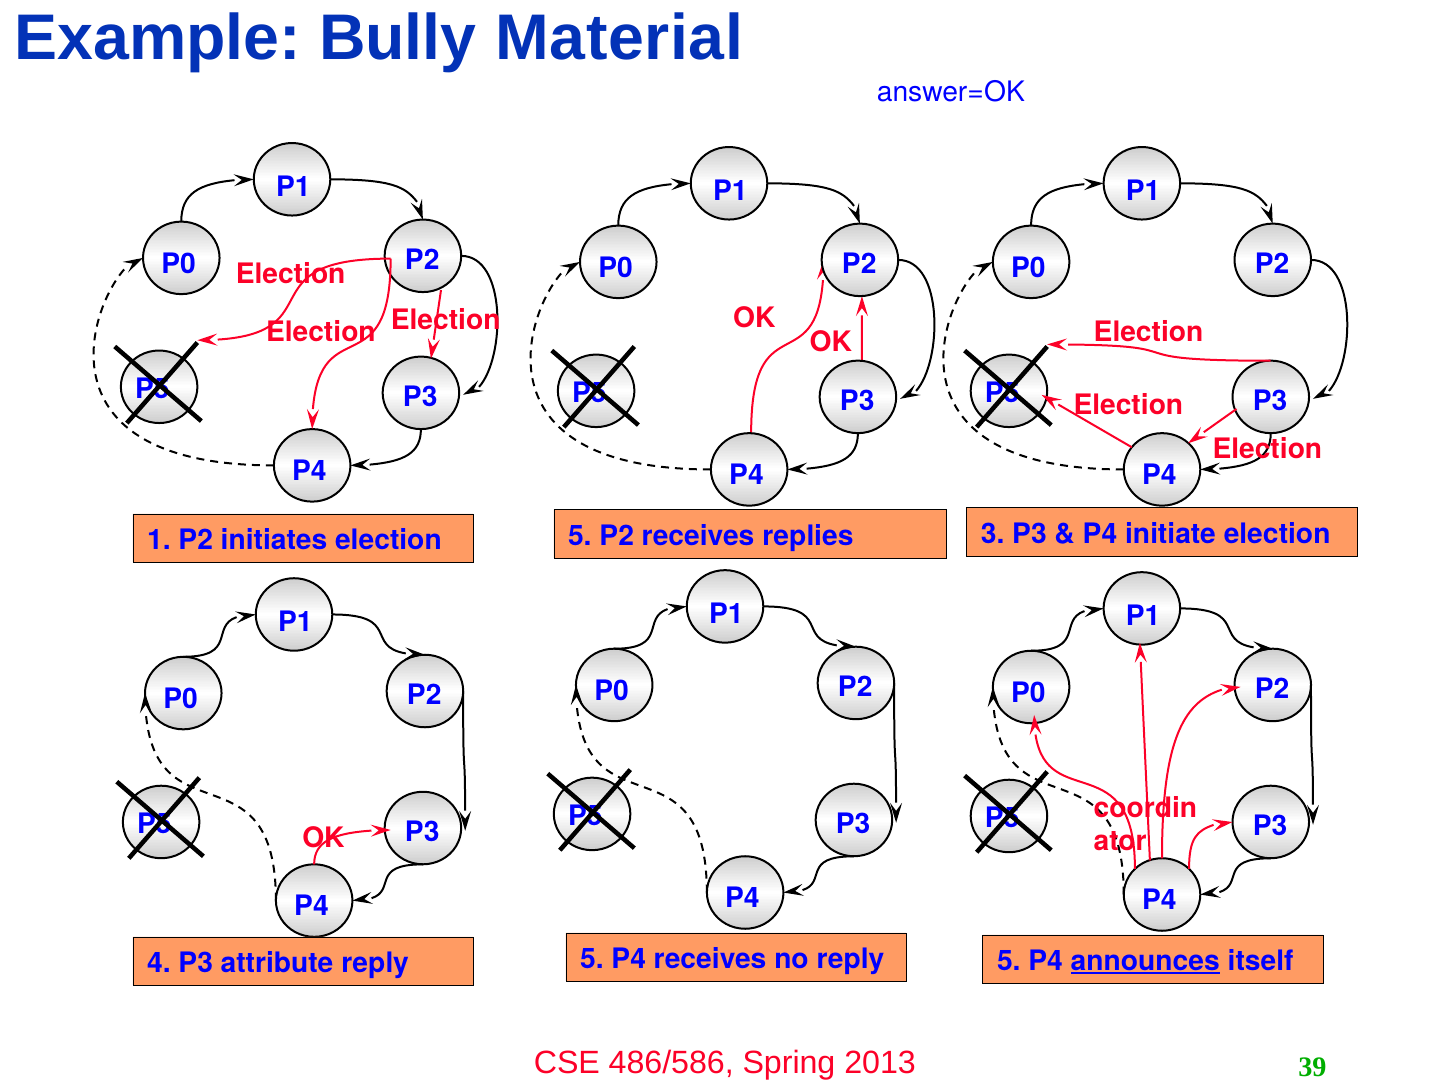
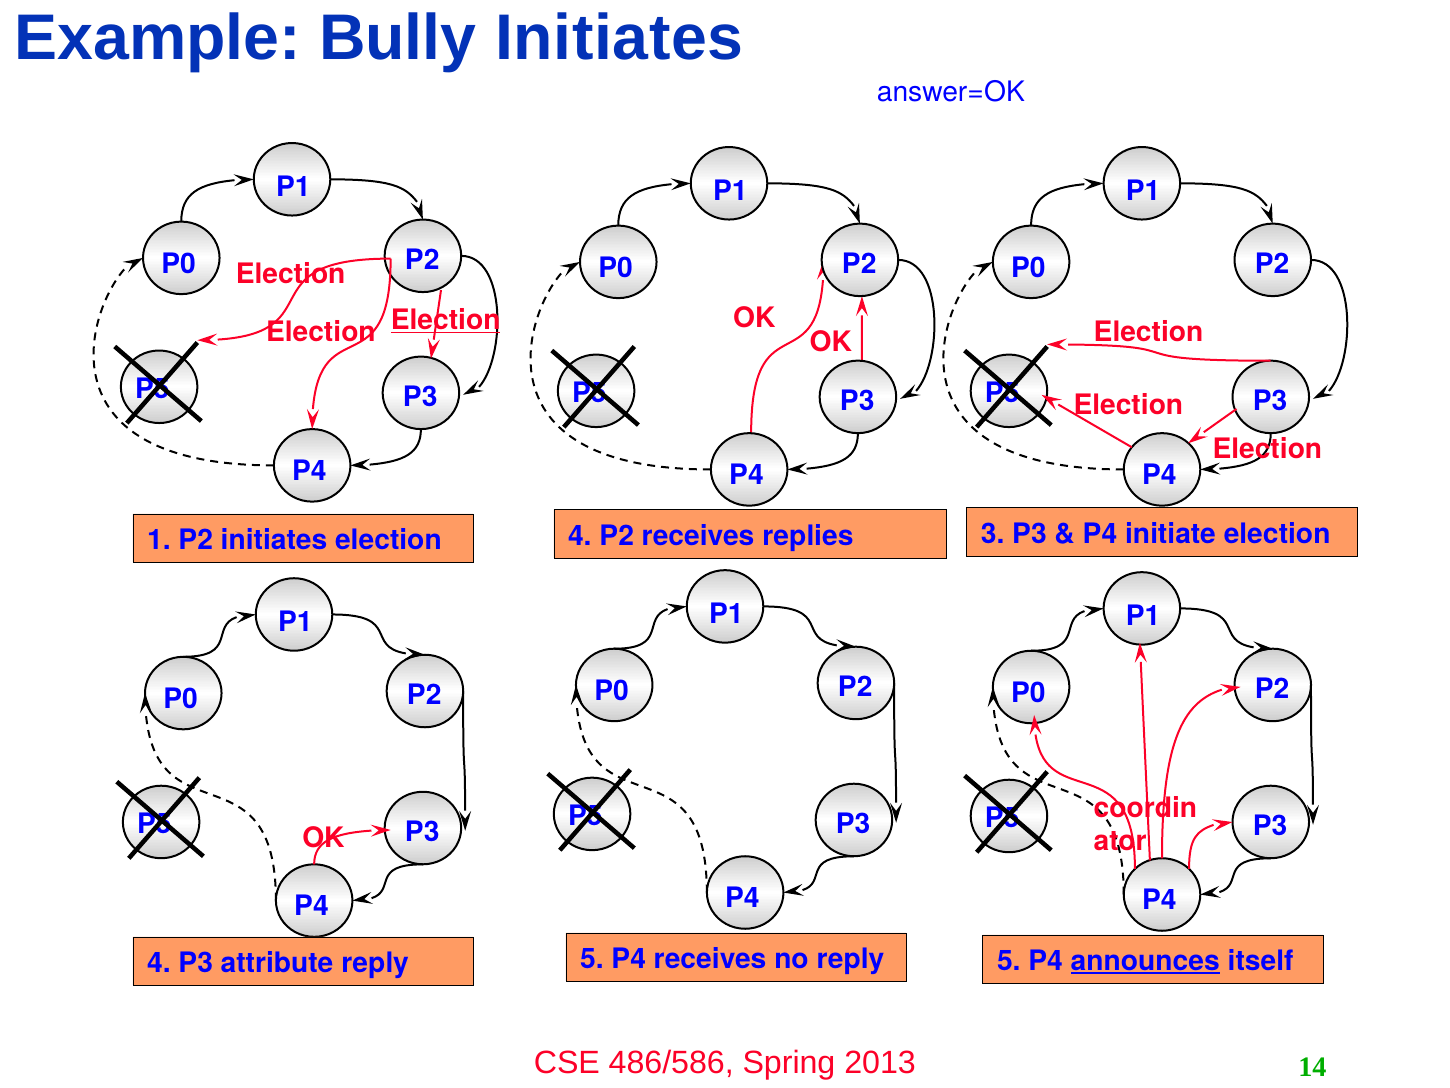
Bully Material: Material -> Initiates (619, 39)
Election underline: none -> present (446, 320)
election 5: 5 -> 4 (580, 536)
39: 39 -> 14 (1312, 1066)
